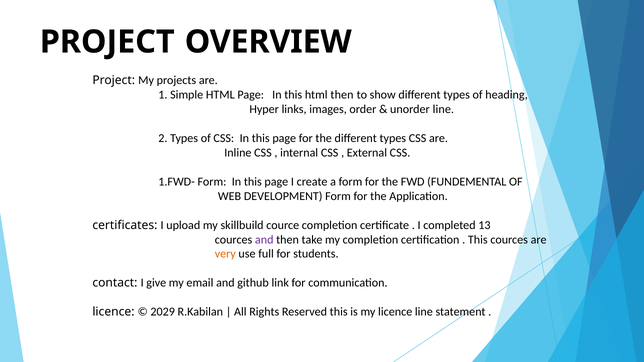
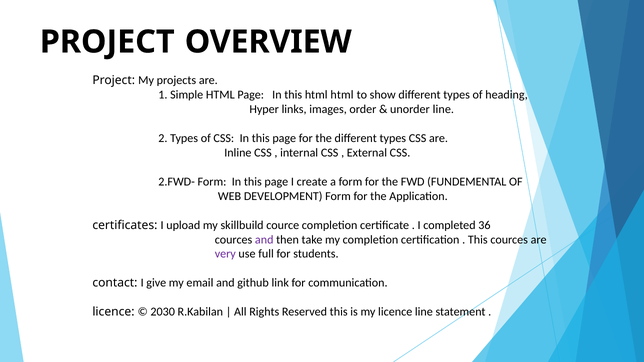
html then: then -> html (342, 95)
1.FWD-: 1.FWD- -> 2.FWD- (177, 182)
13: 13 -> 36 (484, 225)
very colour: orange -> purple (225, 254)
2029: 2029 -> 2030 (163, 312)
